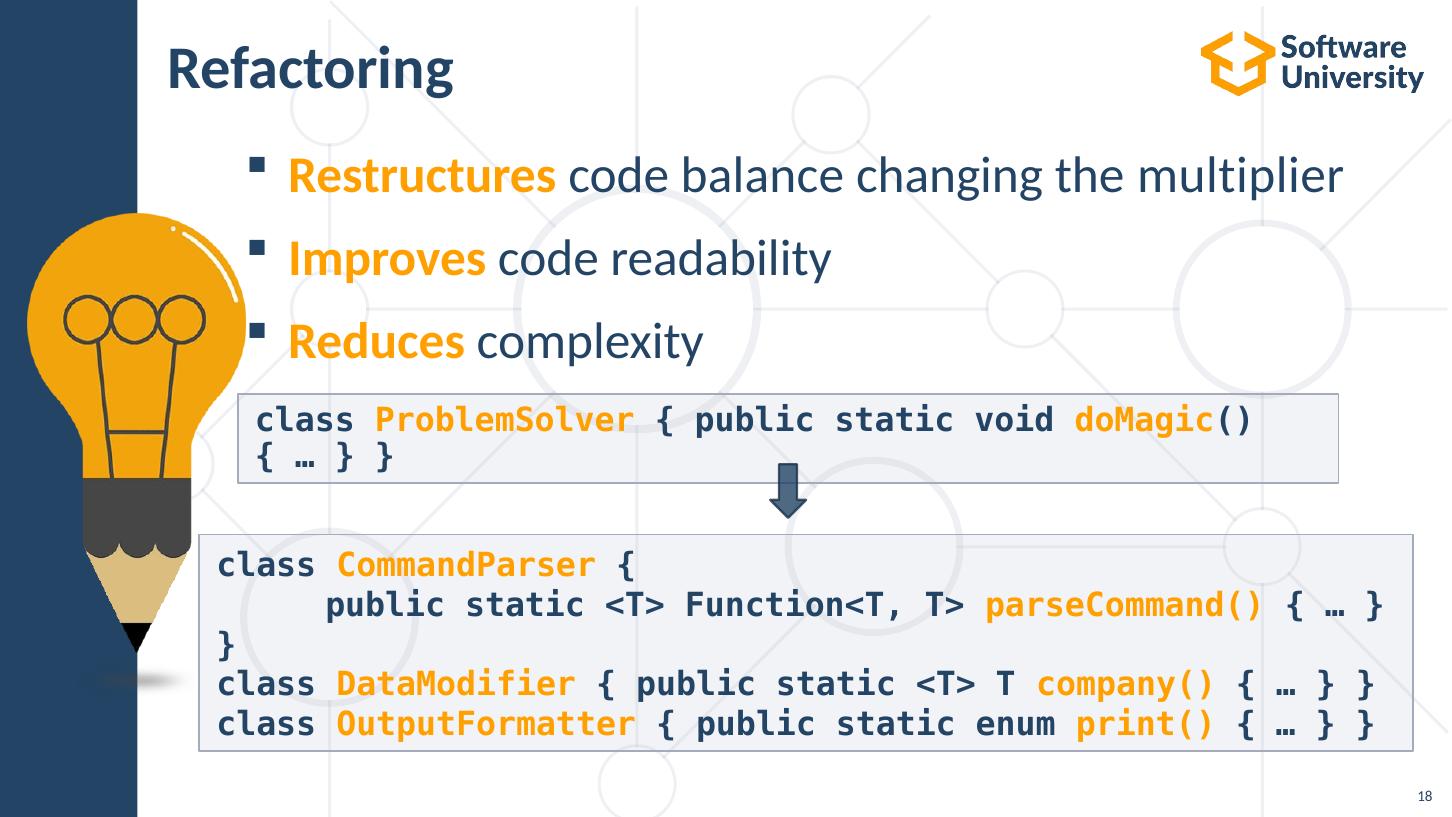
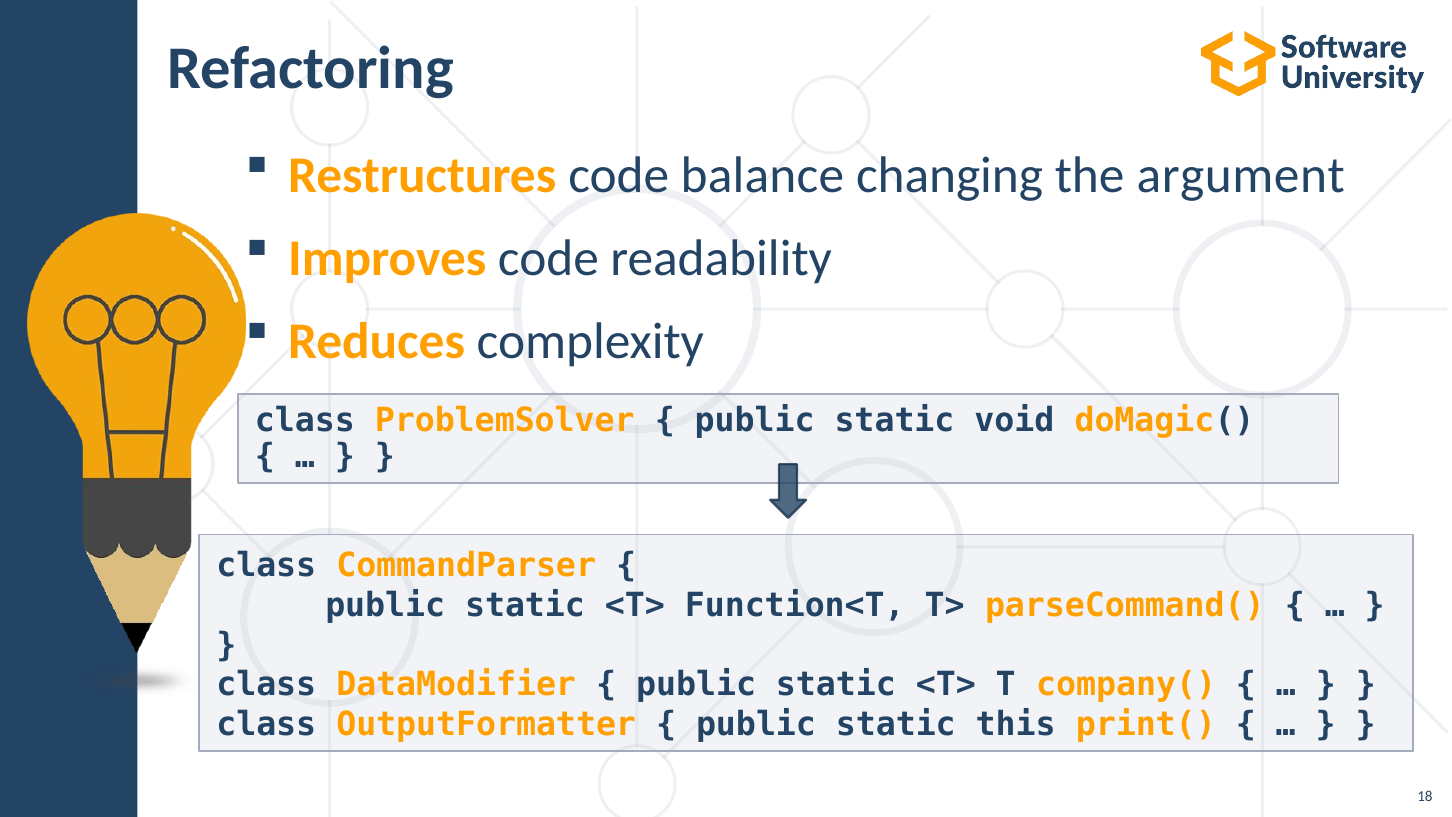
multiplier: multiplier -> argument (1241, 175)
enum: enum -> this (1016, 725)
